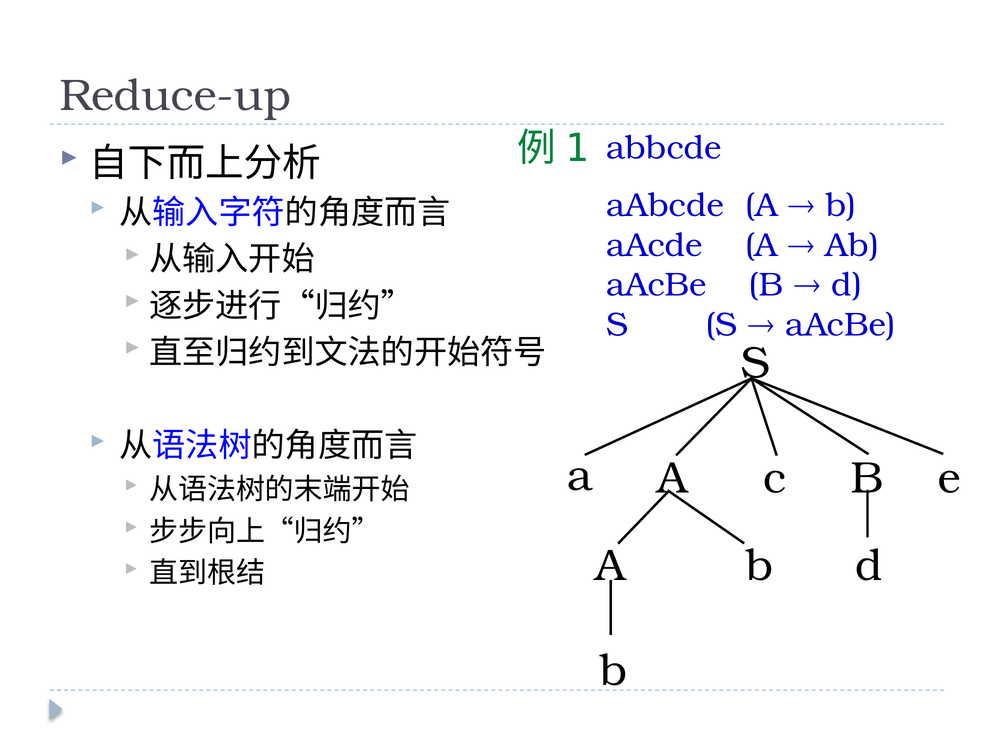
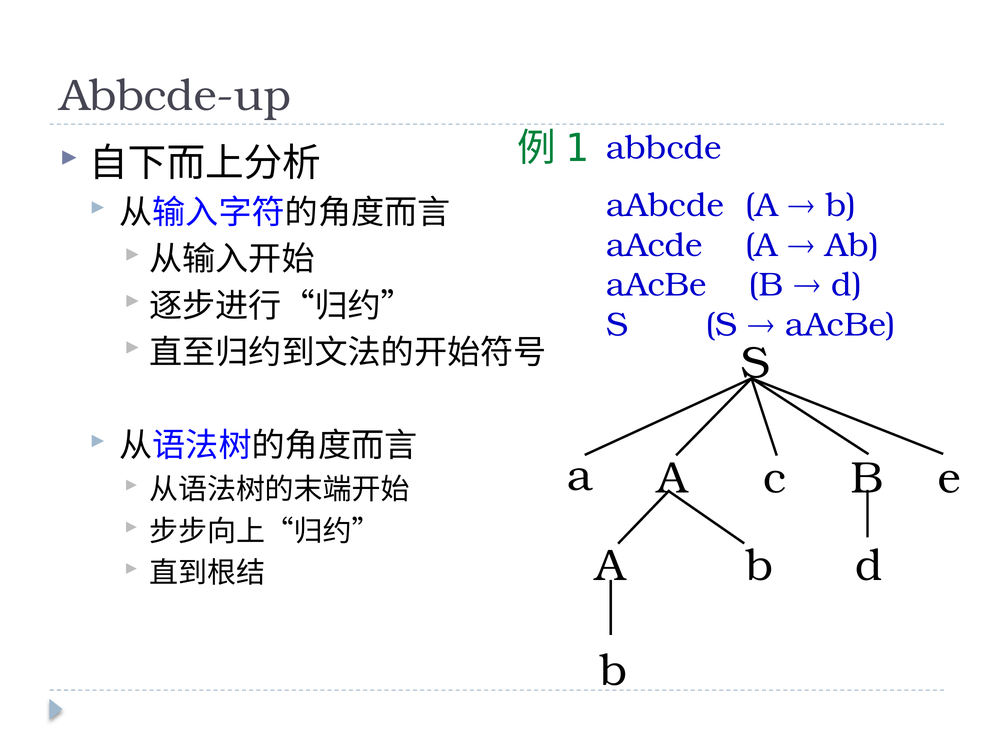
Reduce-up: Reduce-up -> Abbcde-up (175, 96)
